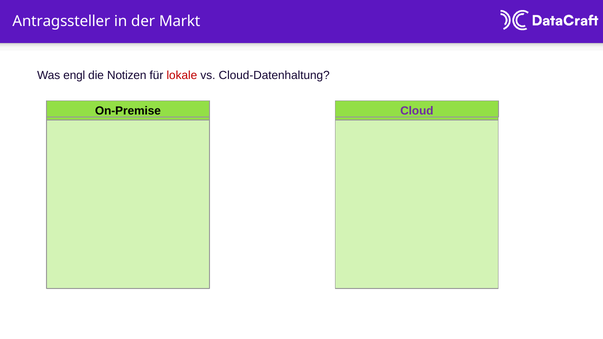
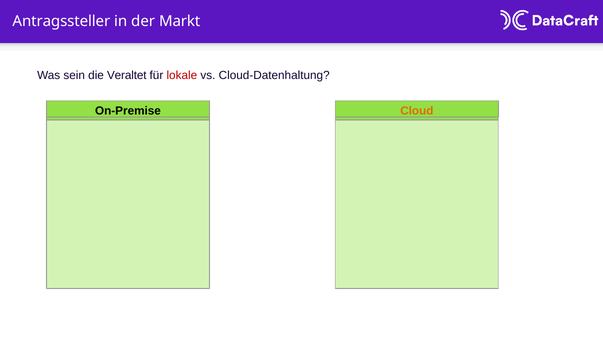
engl: engl -> sein (74, 75)
Notizen: Notizen -> Veraltet (127, 75)
Cloud colour: purple -> orange (417, 111)
